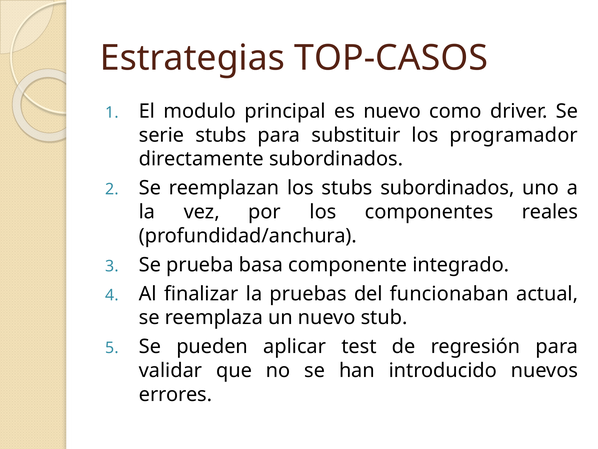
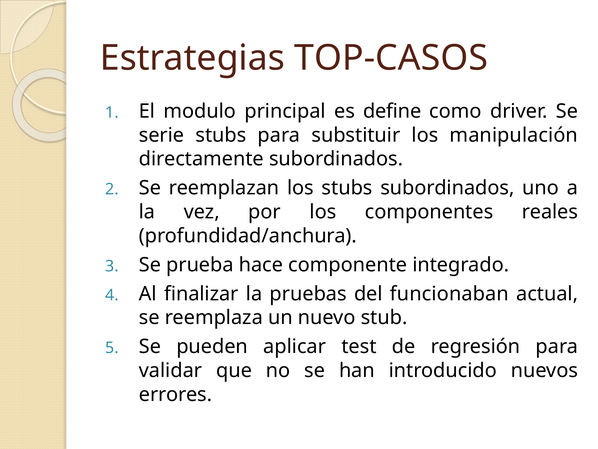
es nuevo: nuevo -> define (392, 111)
programador: programador -> manipulación (514, 135)
basa: basa -> hace (261, 265)
